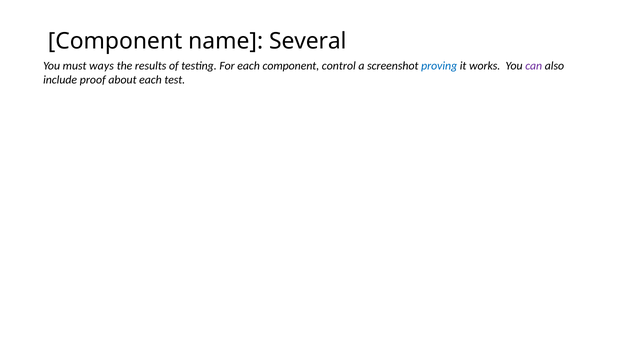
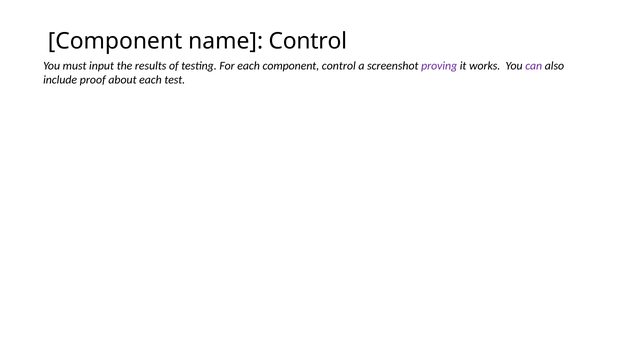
name Several: Several -> Control (308, 41)
ways: ways -> input (102, 66)
proving colour: blue -> purple (439, 66)
